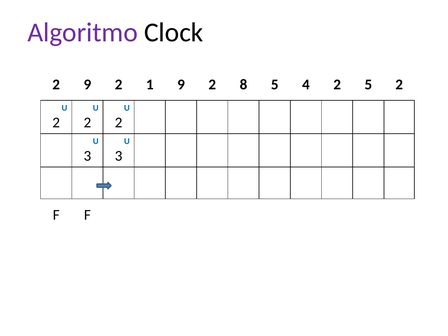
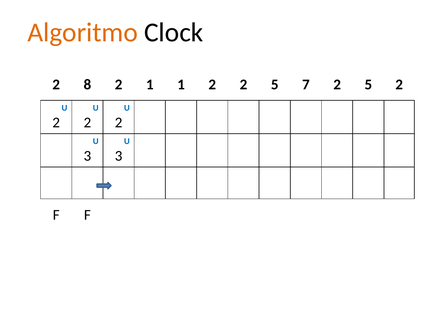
Algoritmo colour: purple -> orange (83, 32)
2 9: 9 -> 8 (87, 85)
1 9: 9 -> 1 (181, 85)
2 8: 8 -> 2 (243, 85)
4: 4 -> 7 (306, 85)
